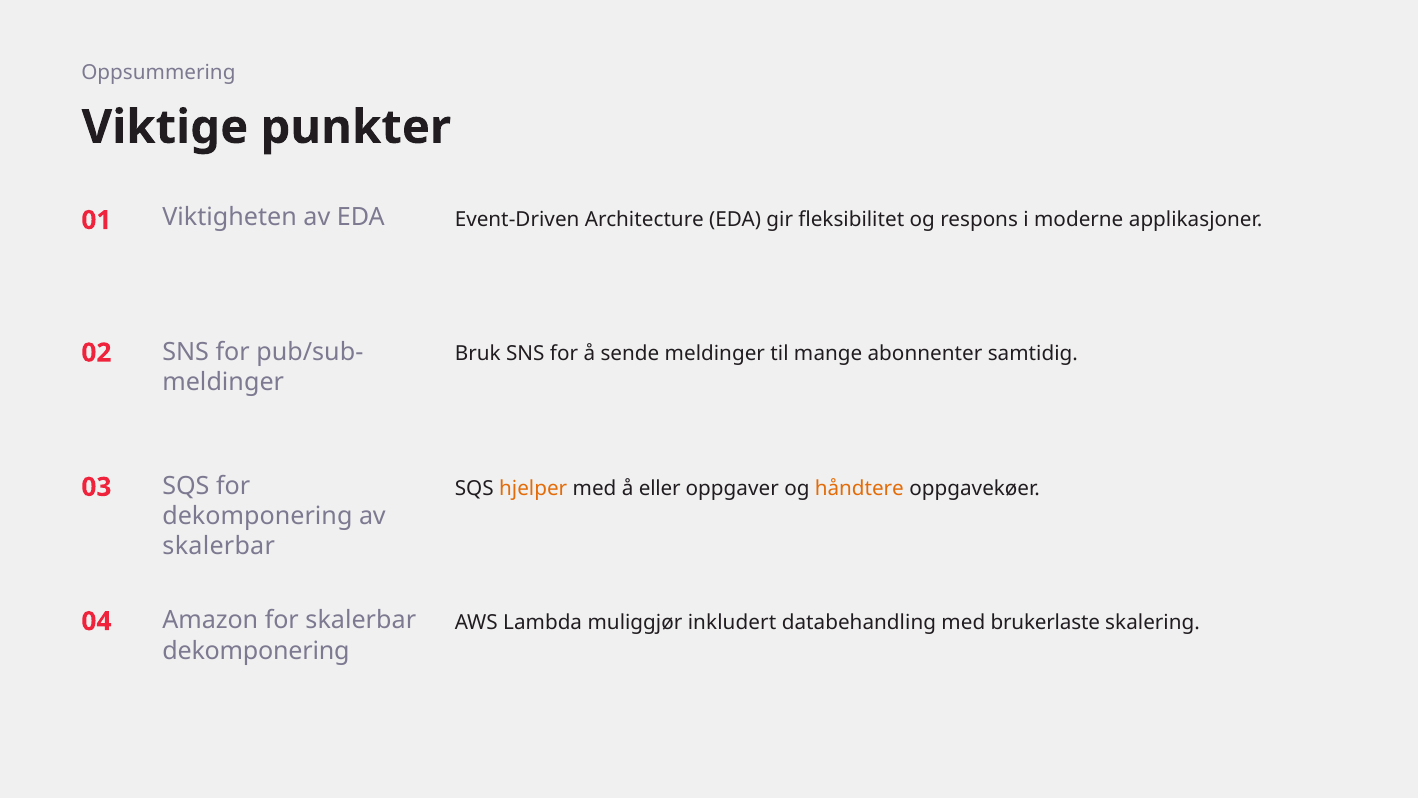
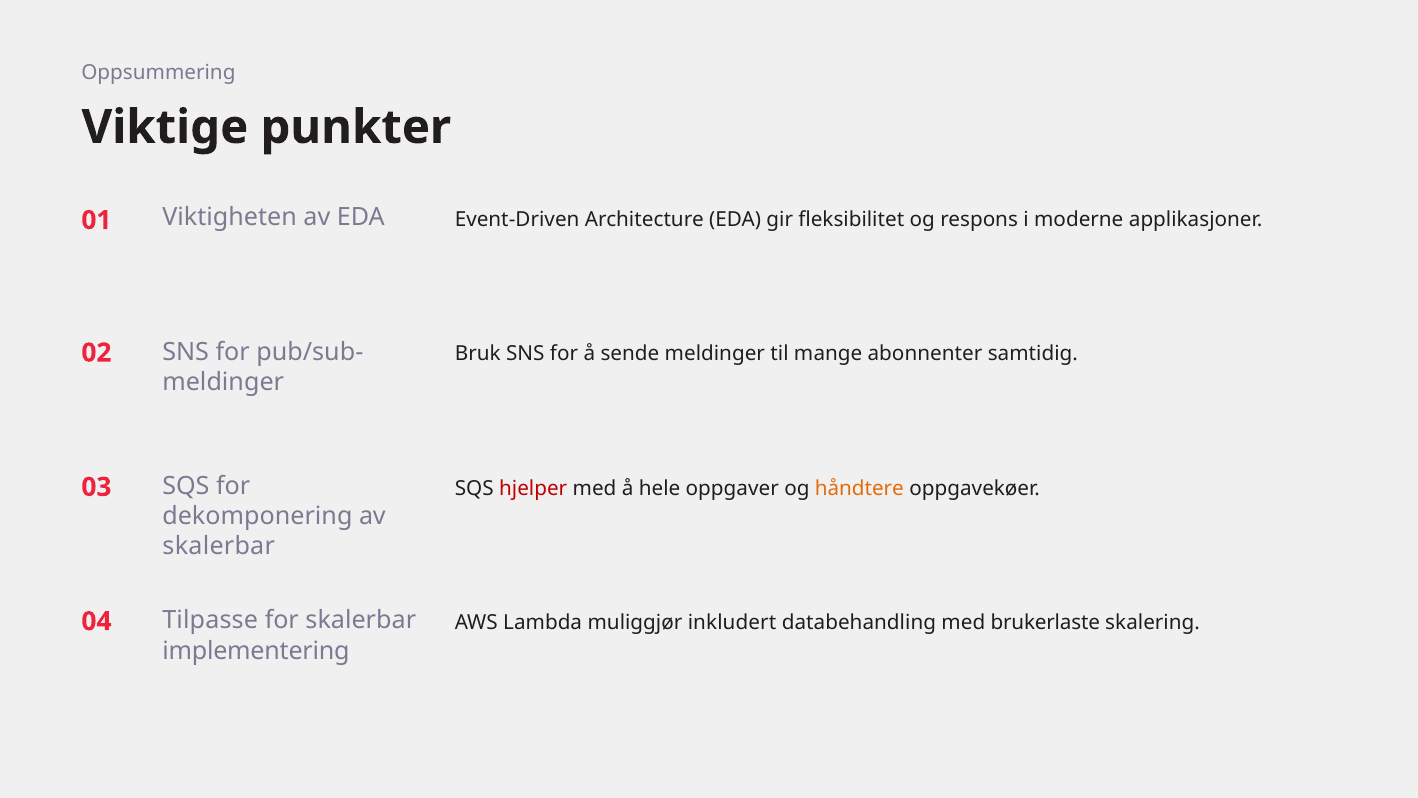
hjelper colour: orange -> red (533, 488)
eller: eller -> hele (660, 488)
Amazon: Amazon -> Tilpasse (210, 620)
dekomponering: dekomponering -> implementering (256, 651)
